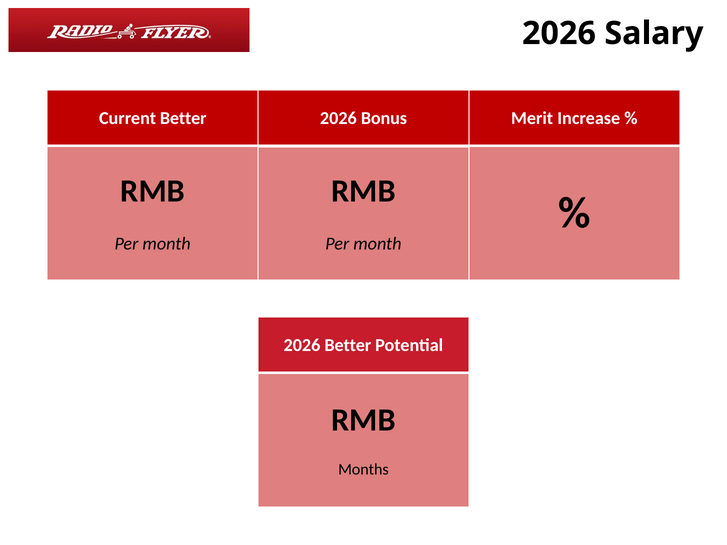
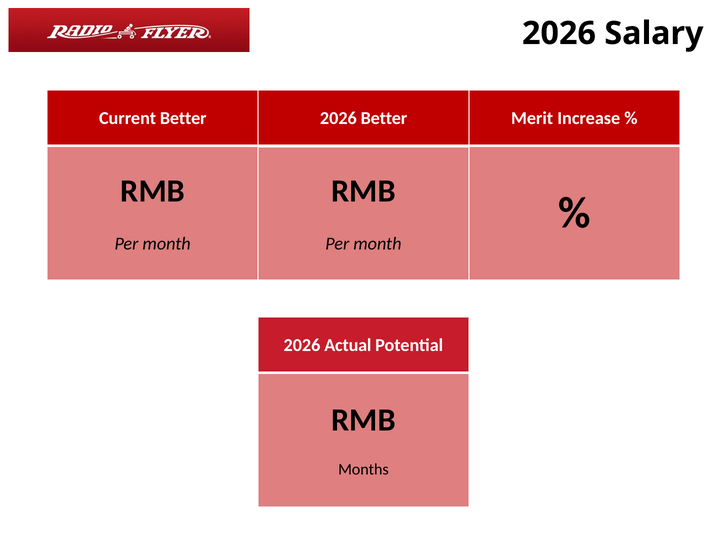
2026 Bonus: Bonus -> Better (384, 118)
2026 Better: Better -> Actual (348, 345)
